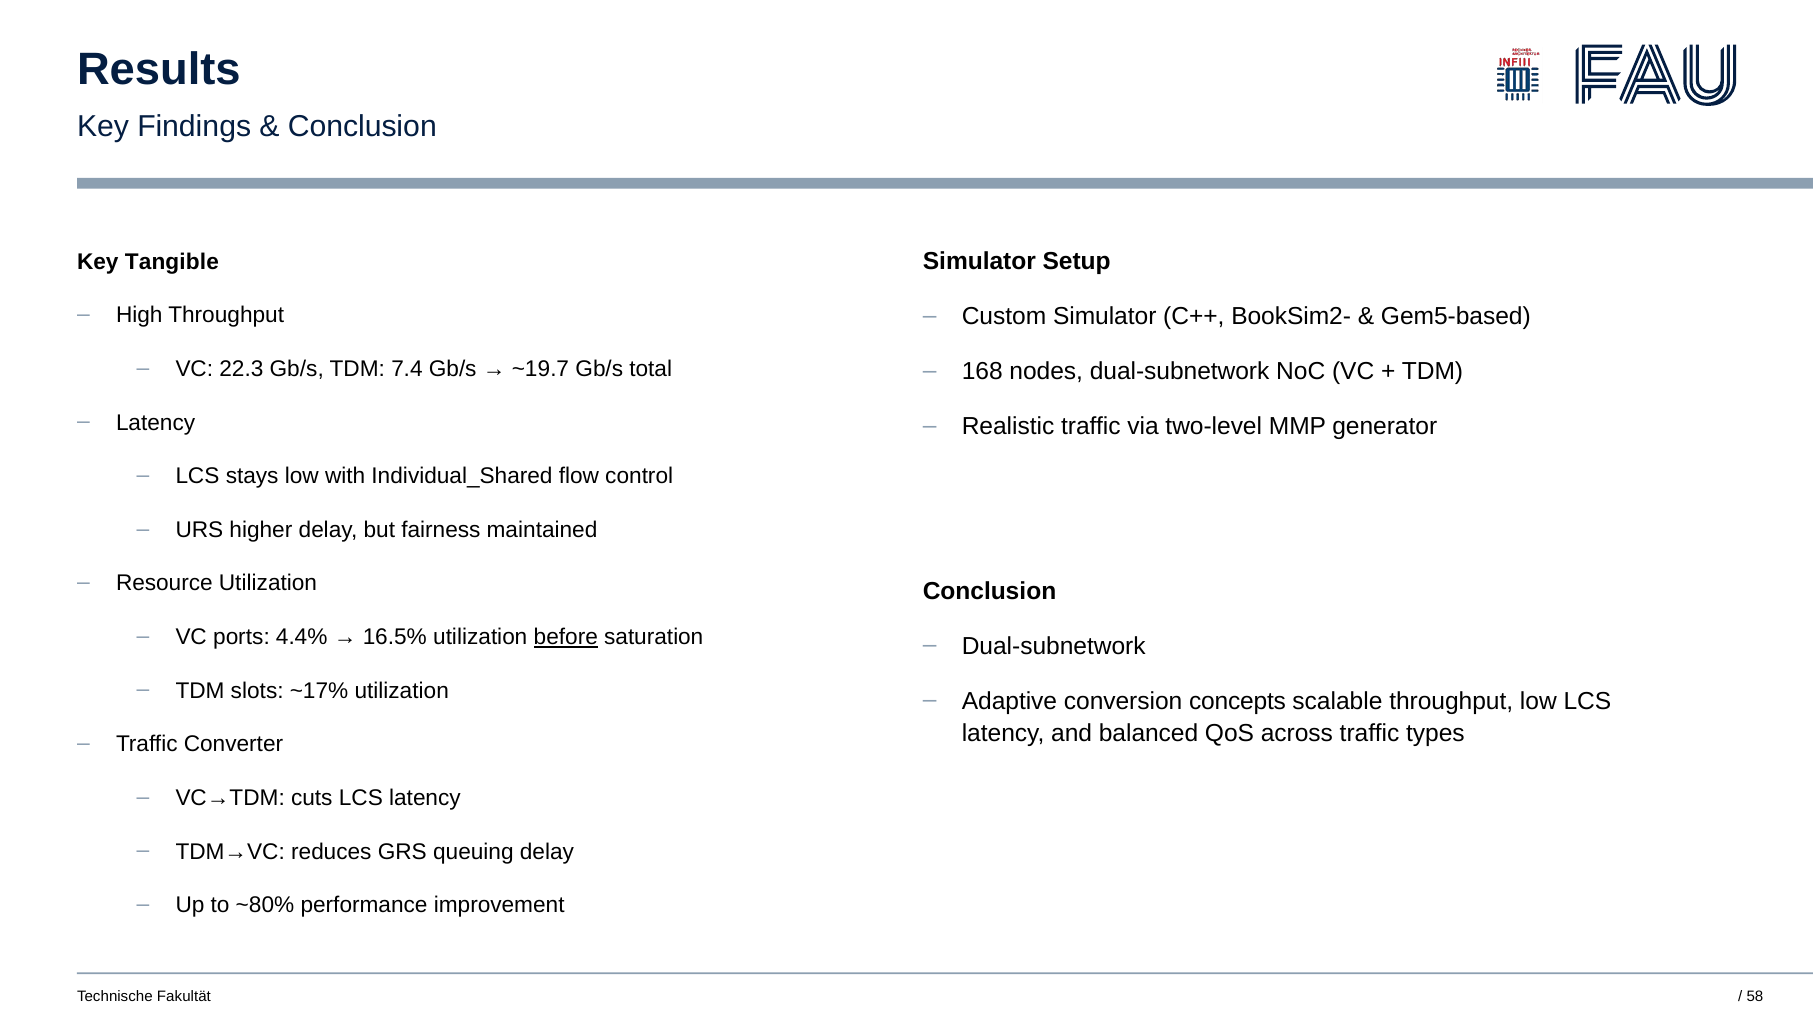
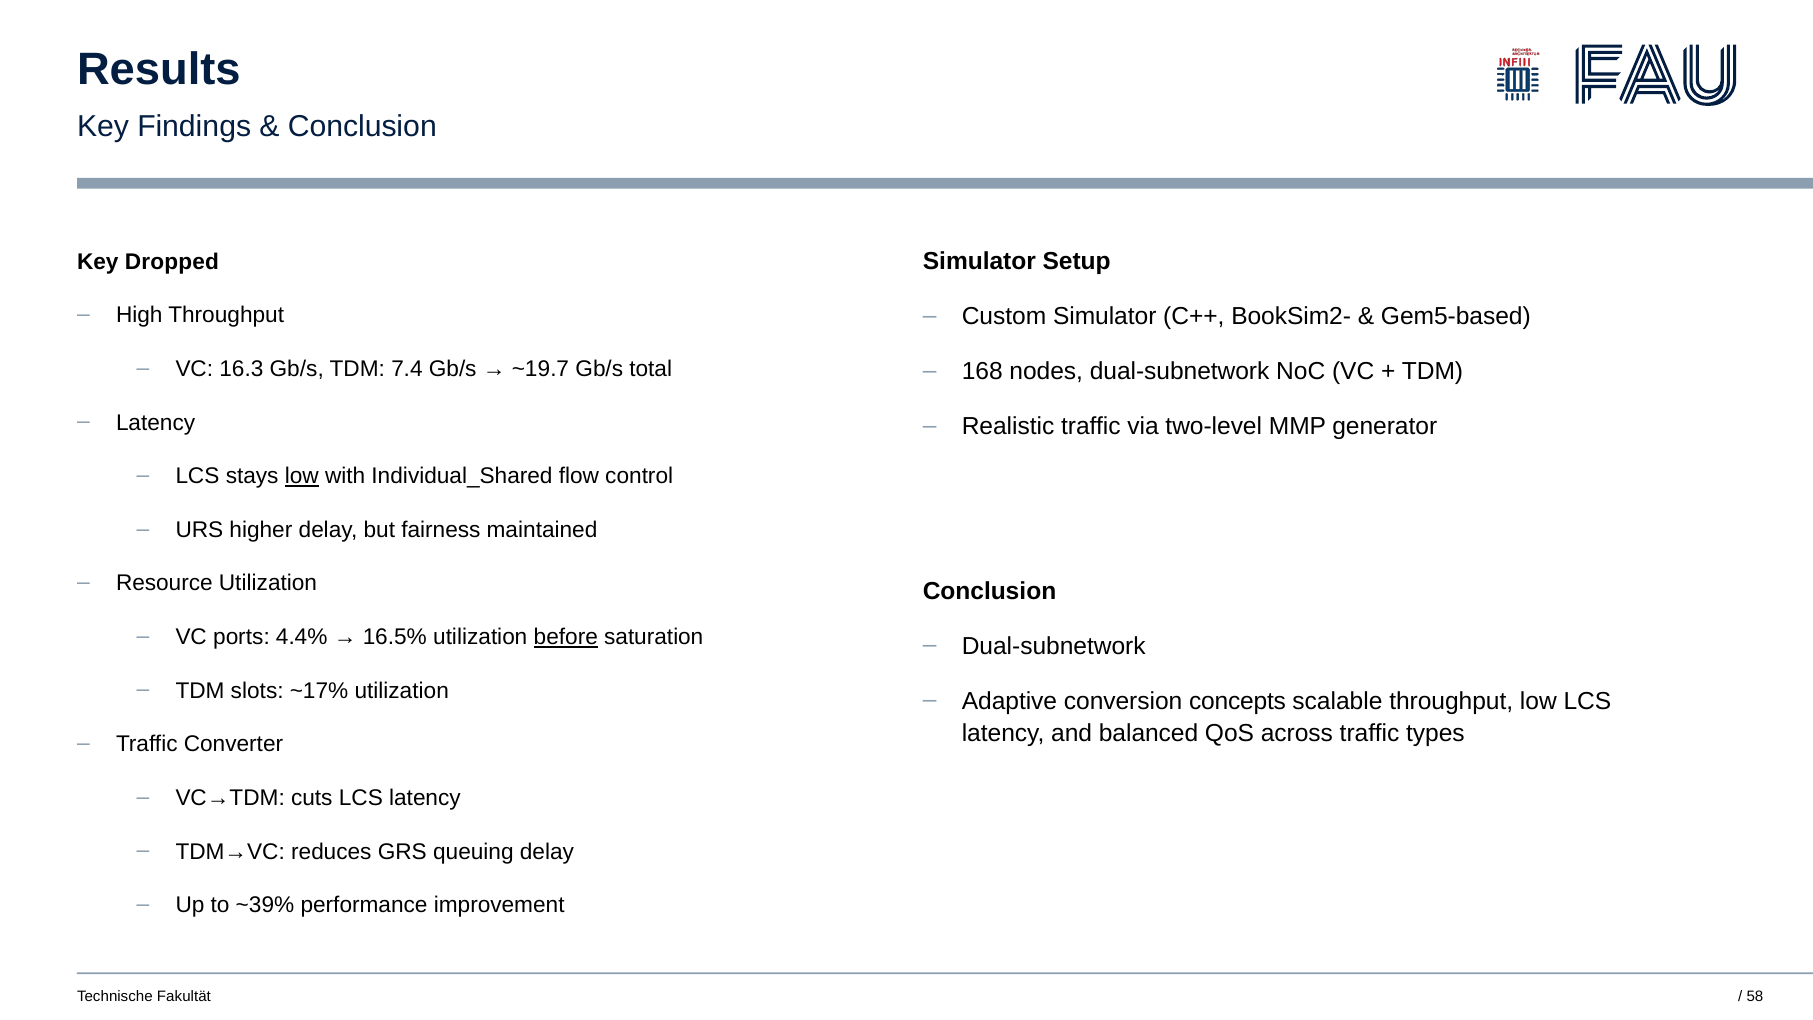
Tangible: Tangible -> Dropped (172, 262)
22.3: 22.3 -> 16.3 (241, 369)
low underline: none -> present (302, 476)
~80%: ~80% -> ~39% (265, 905)
